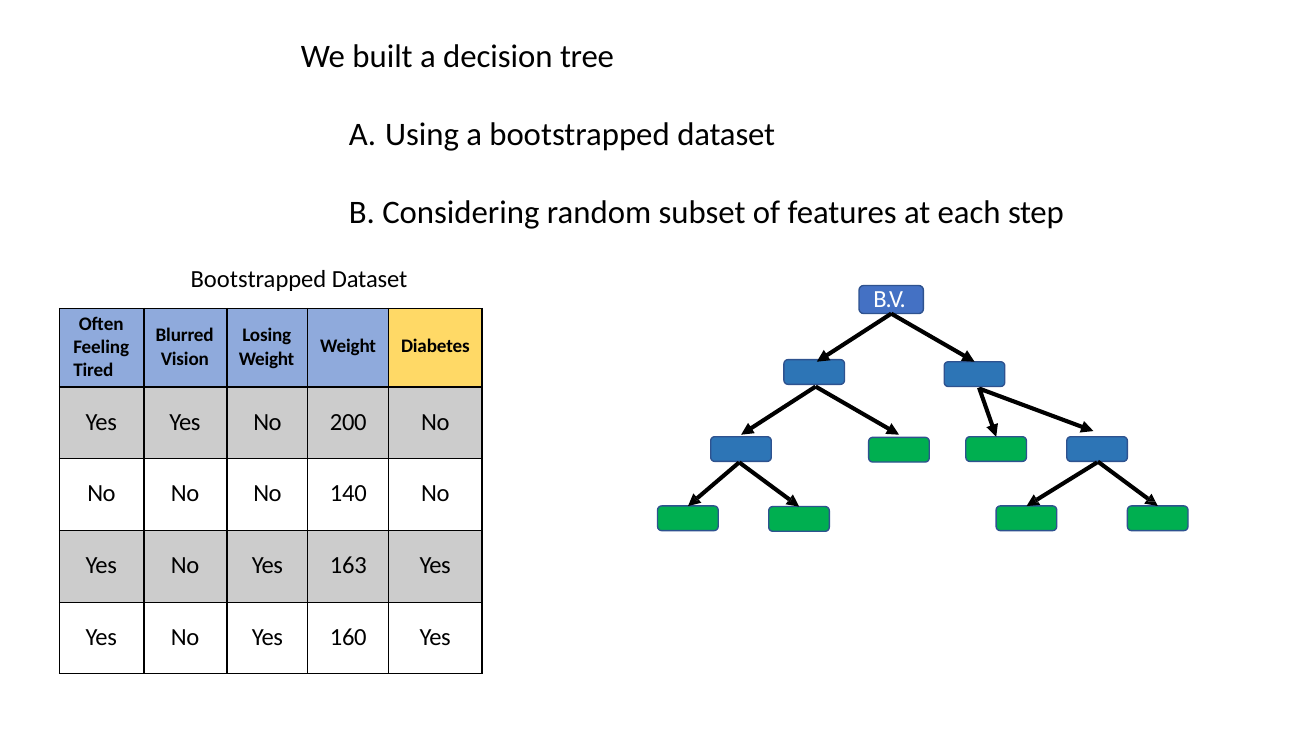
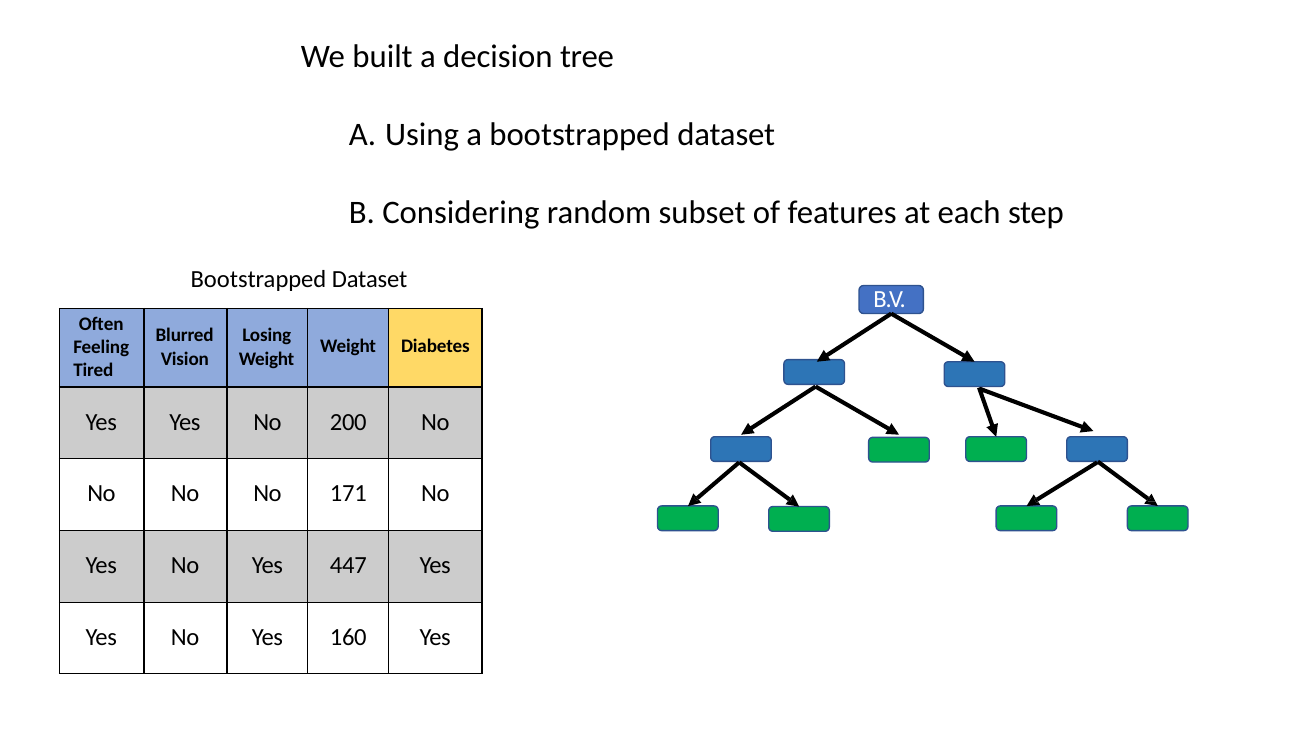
140: 140 -> 171 (348, 493)
163: 163 -> 447 (348, 565)
